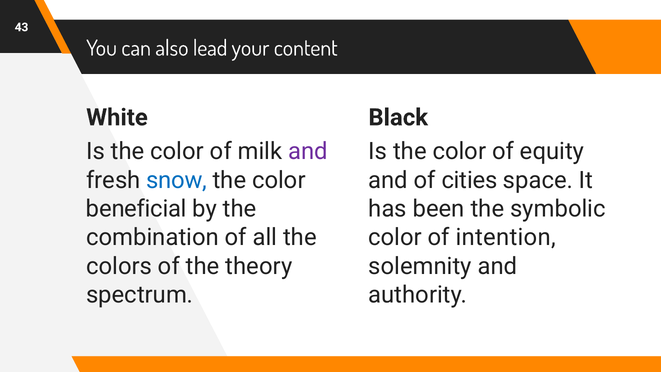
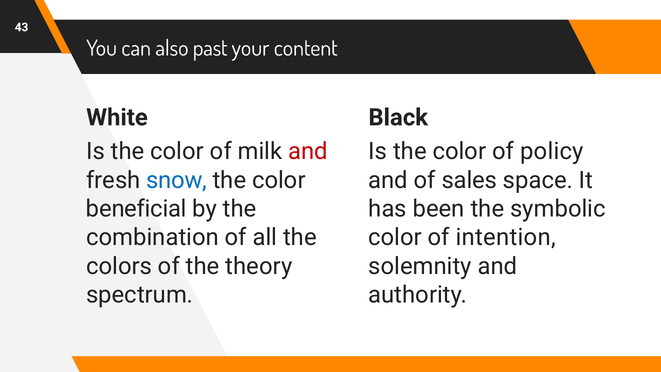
lead: lead -> past (210, 48)
and colour: purple -> red (308, 152)
equity: equity -> policy (552, 152)
cities: cities -> sales (469, 180)
